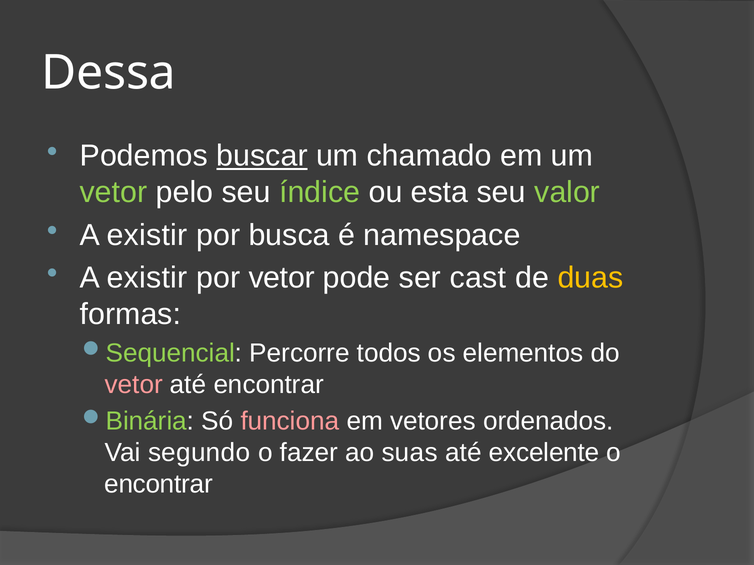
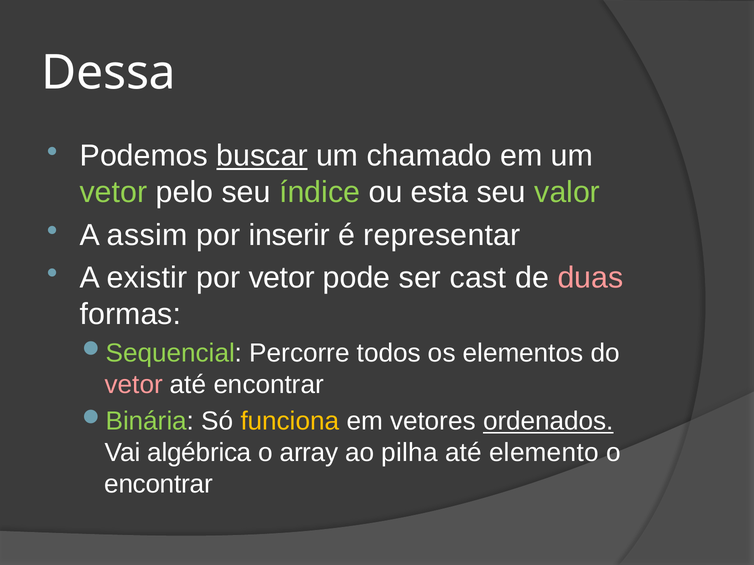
existir: existir -> assim (147, 235)
busca: busca -> inserir (289, 235)
namespace: namespace -> representar (442, 235)
duas colour: yellow -> pink (590, 278)
funciona colour: pink -> yellow (290, 422)
ordenados underline: none -> present (548, 422)
segundo: segundo -> algébrica (199, 453)
fazer: fazer -> array (309, 453)
suas: suas -> pilha (410, 453)
excelente: excelente -> elemento (544, 453)
